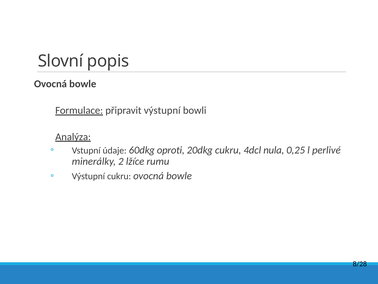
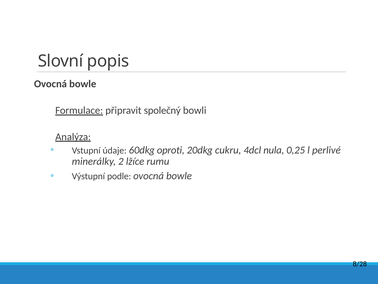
připravit výstupní: výstupní -> společný (162, 110)
Výstupní cukru: cukru -> podle (119, 176)
